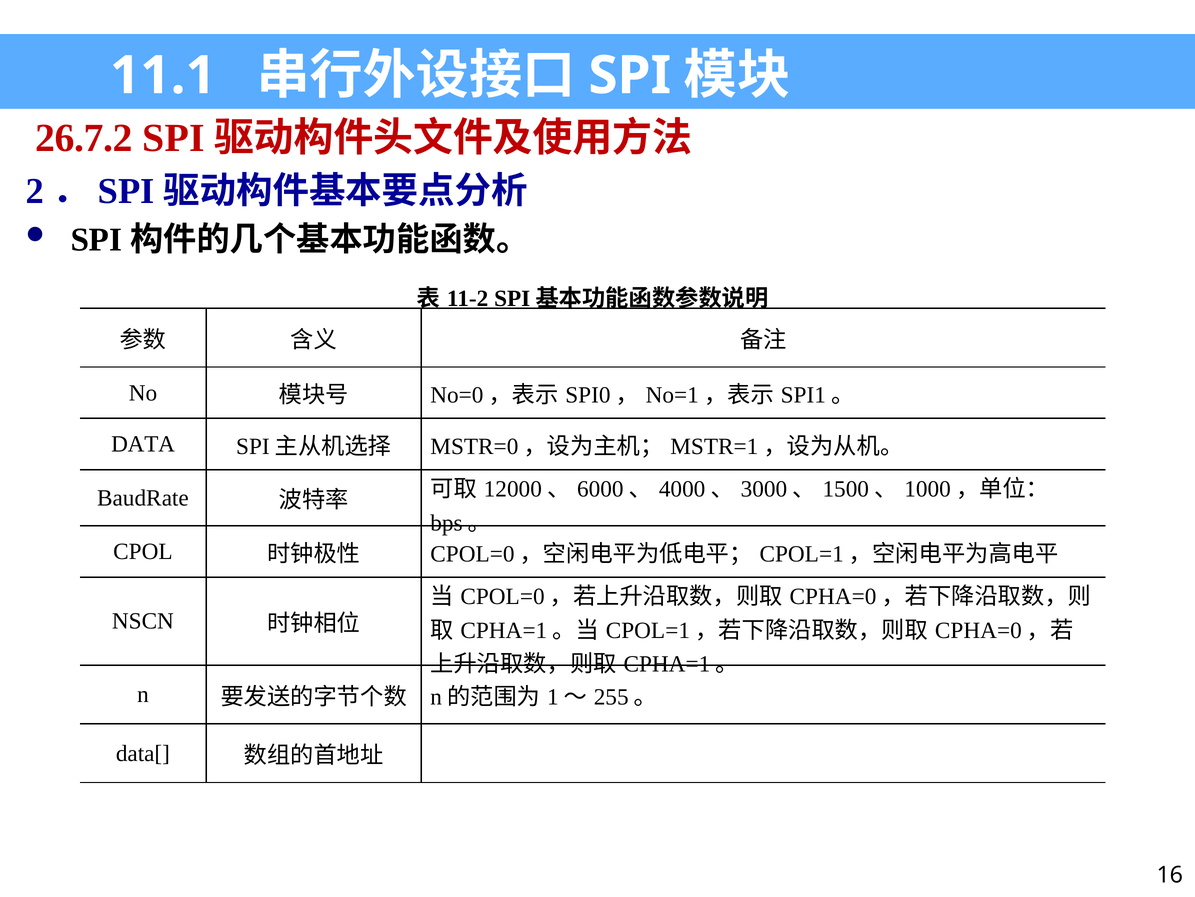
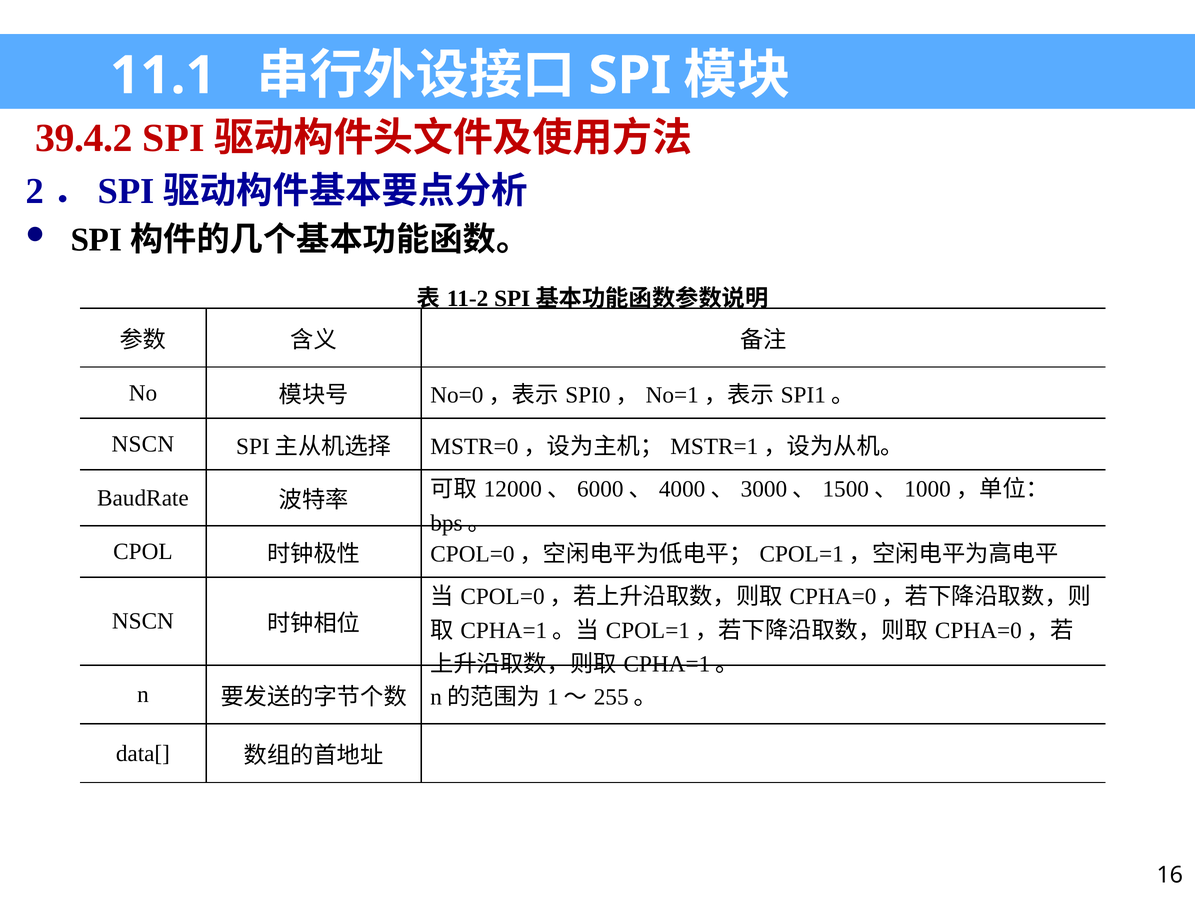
26.7.2: 26.7.2 -> 39.4.2 (84, 138)
DATA: DATA -> NSCN (143, 444)
